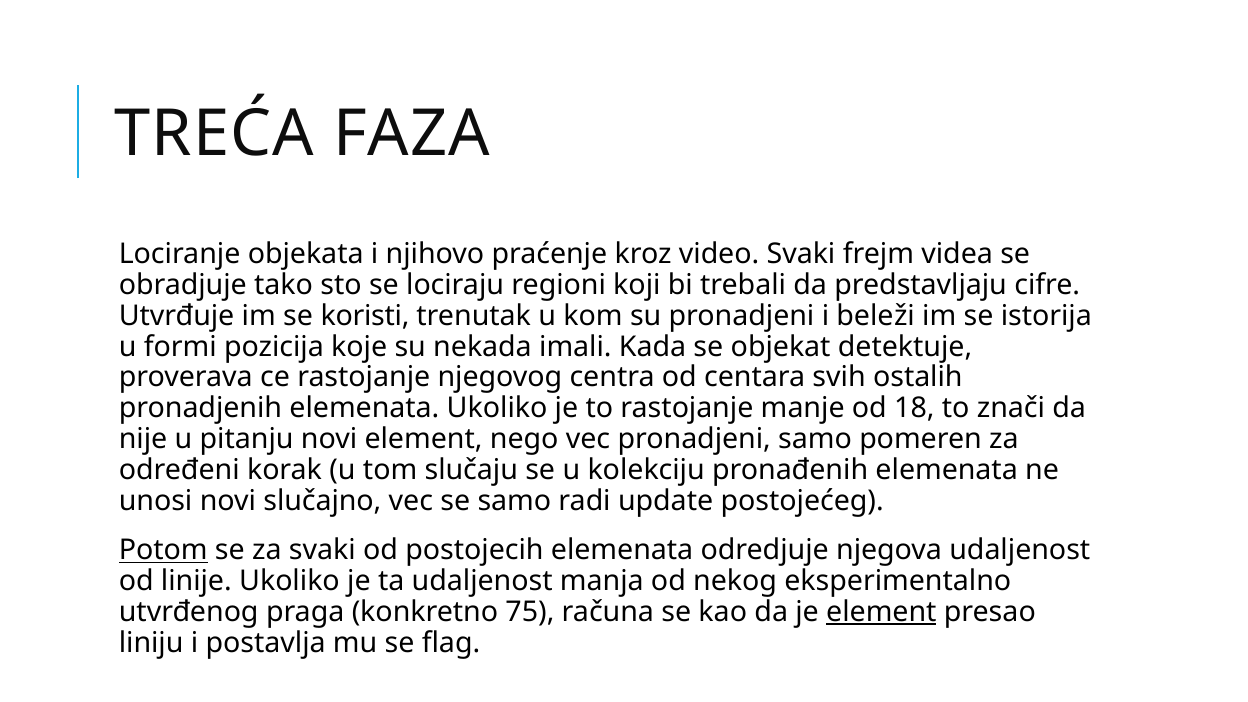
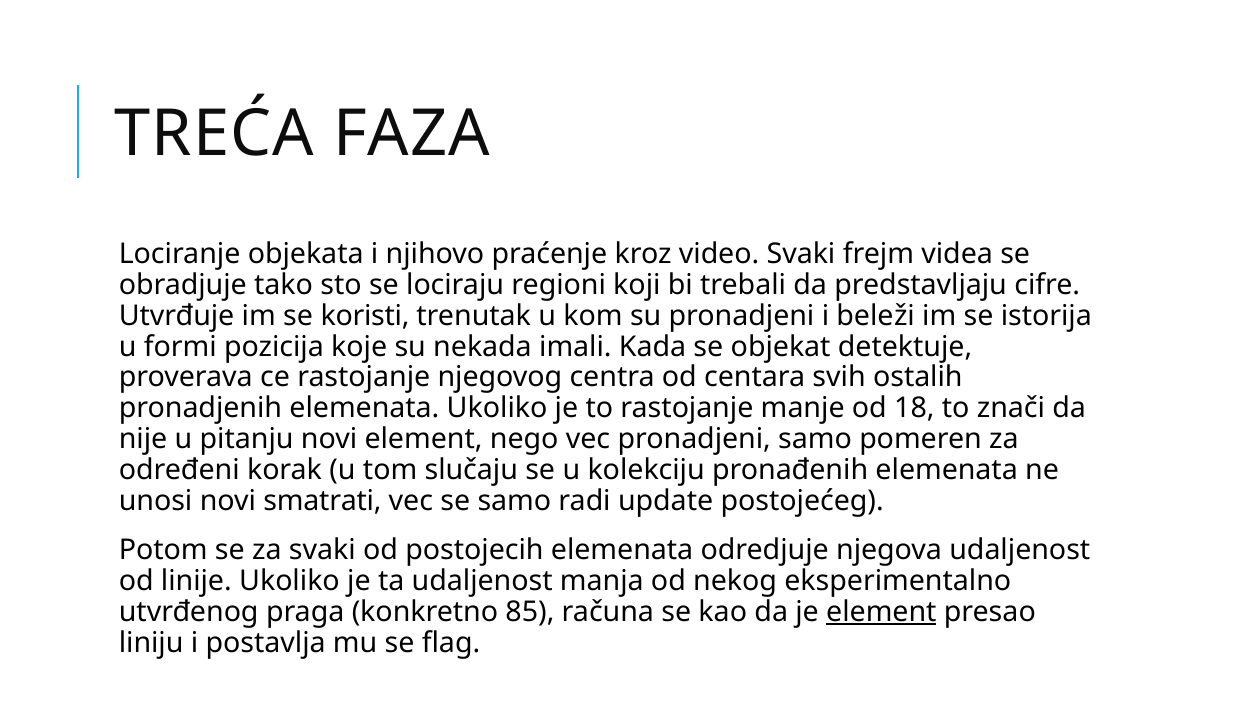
slučajno: slučajno -> smatrati (322, 501)
Potom underline: present -> none (163, 550)
75: 75 -> 85 (530, 612)
